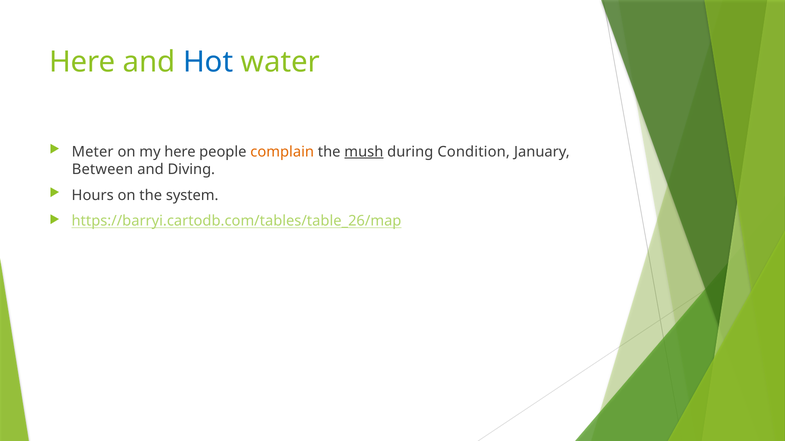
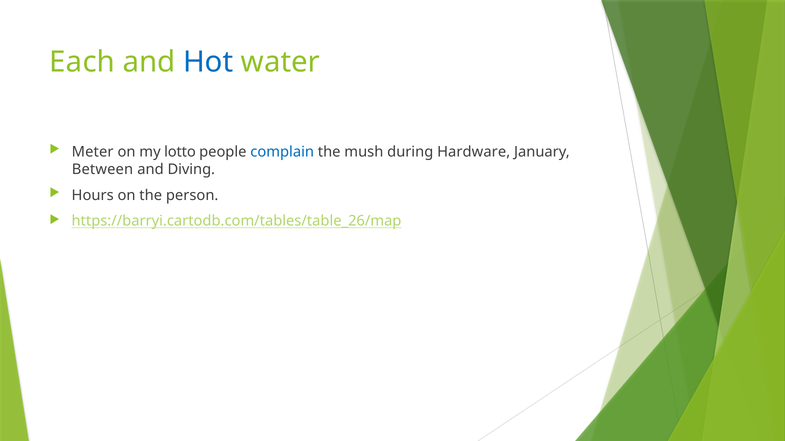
Here: Here -> Each (82, 62)
my here: here -> lotto (180, 152)
complain colour: orange -> blue (282, 152)
mush underline: present -> none (364, 152)
Condition: Condition -> Hardware (474, 152)
system: system -> person (192, 195)
